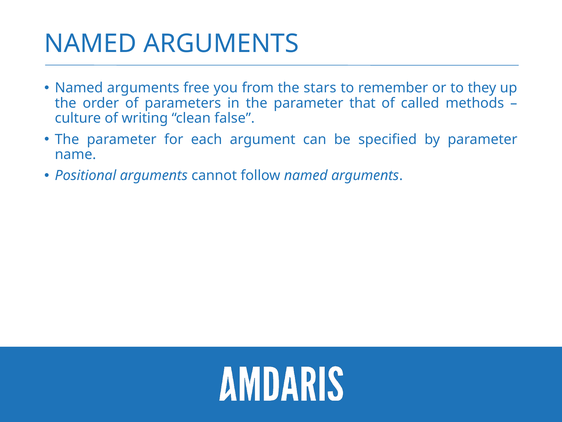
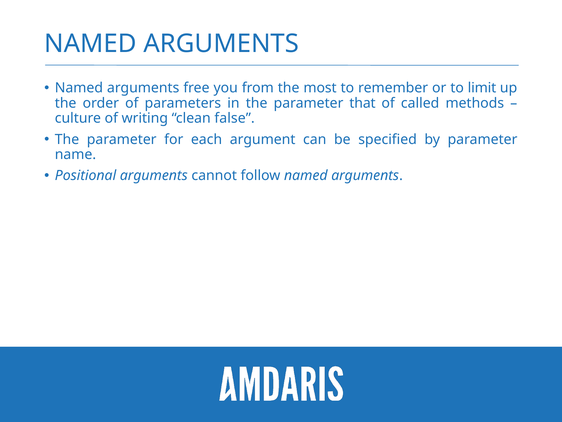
stars: stars -> most (320, 88)
they: they -> limit (482, 88)
